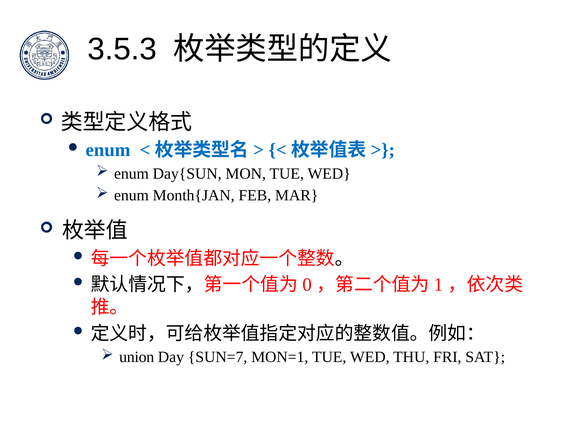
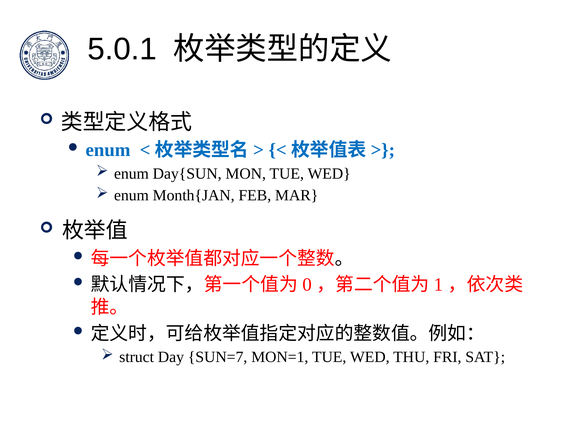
3.5.3: 3.5.3 -> 5.0.1 (122, 49)
union: union -> struct (137, 357)
